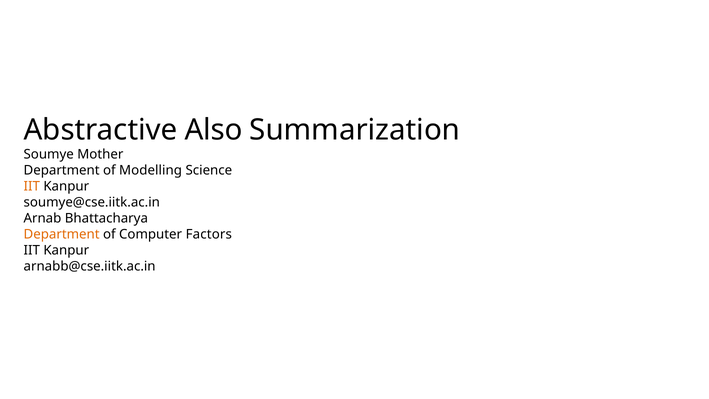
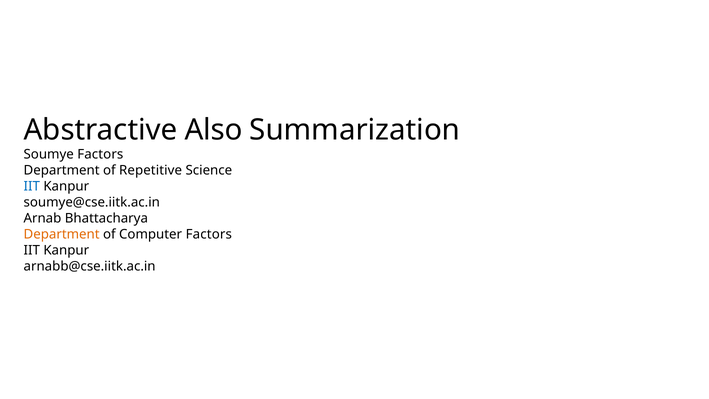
Soumye Mother: Mother -> Factors (100, 154)
Modelling: Modelling -> Repetitive (151, 170)
IIT colour: orange -> blue (32, 186)
